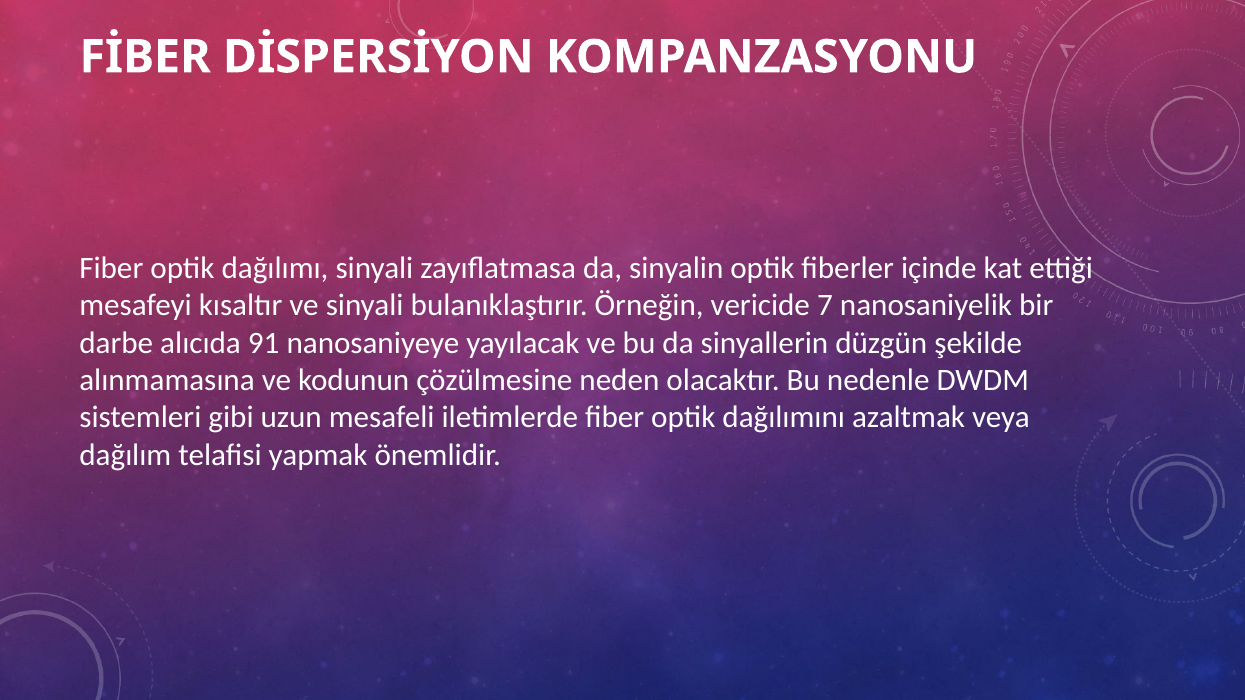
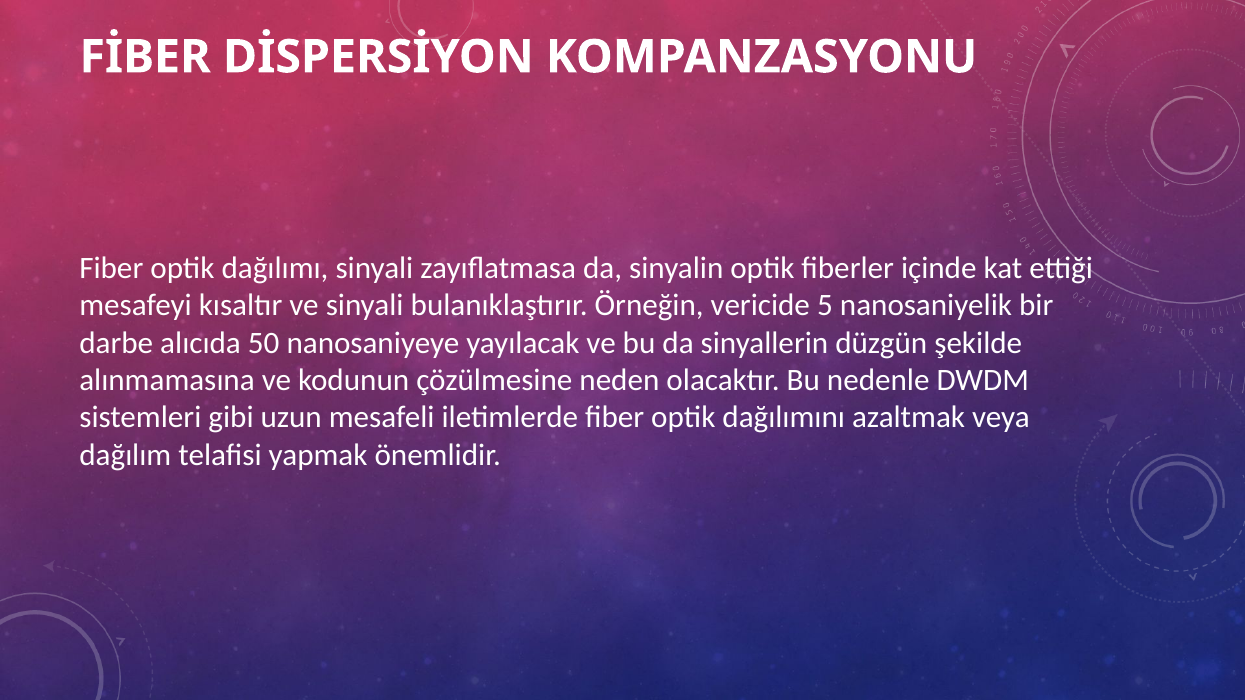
7: 7 -> 5 (825, 306)
91: 91 -> 50 (264, 343)
